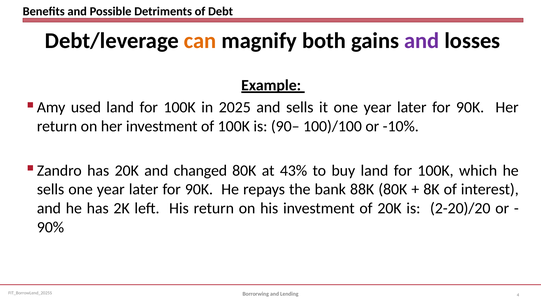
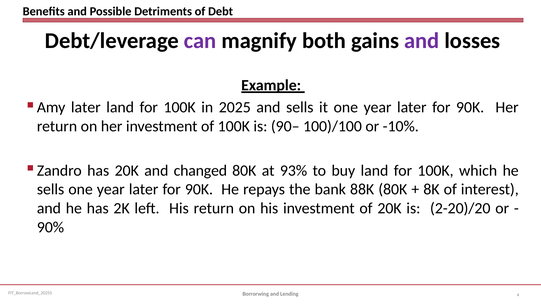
can colour: orange -> purple (200, 41)
Amy used: used -> later (86, 107)
43%: 43% -> 93% (294, 171)
